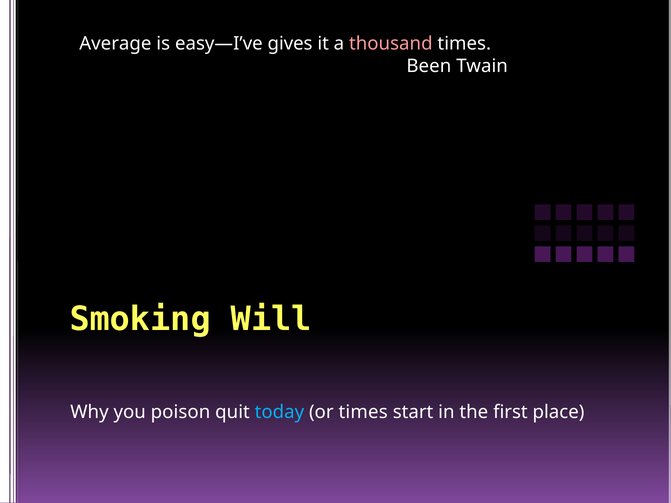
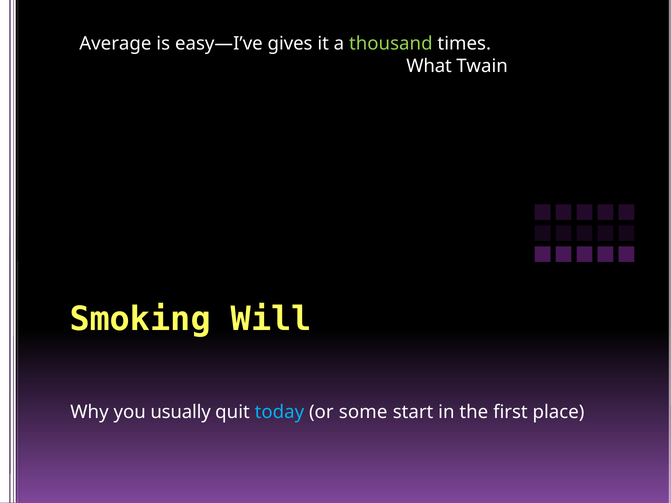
thousand colour: pink -> light green (391, 44)
Been: Been -> What (429, 66)
poison: poison -> usually (181, 412)
or times: times -> some (363, 412)
